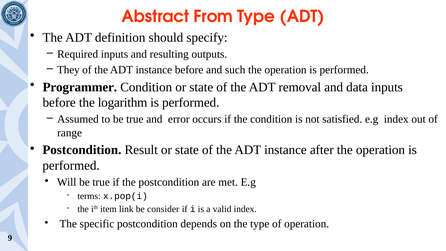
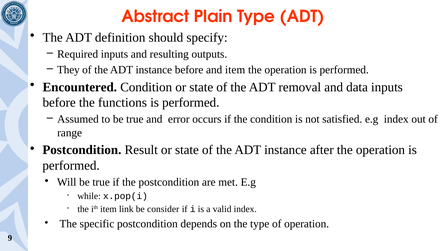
From: From -> Plain (213, 17)
and such: such -> item (235, 70)
Programmer: Programmer -> Encountered (80, 87)
logarithm: logarithm -> functions (122, 103)
terms: terms -> while (89, 196)
